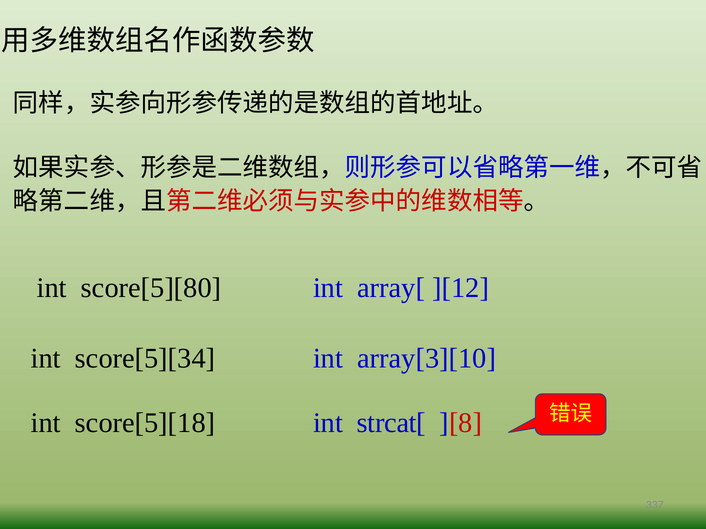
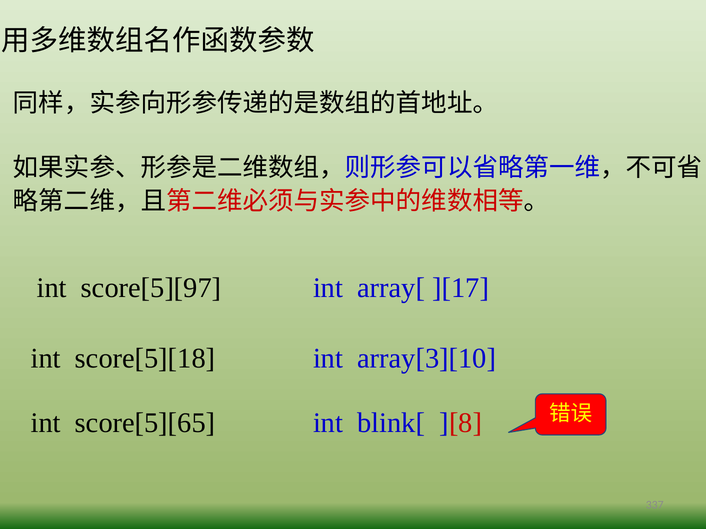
score[5][80: score[5][80 -> score[5][97 (151, 288)
][12: ][12 -> ][17 (461, 288)
score[5][34: score[5][34 -> score[5][18 (145, 359)
score[5][18: score[5][18 -> score[5][65 (145, 423)
strcat[: strcat[ -> blink[ (391, 423)
